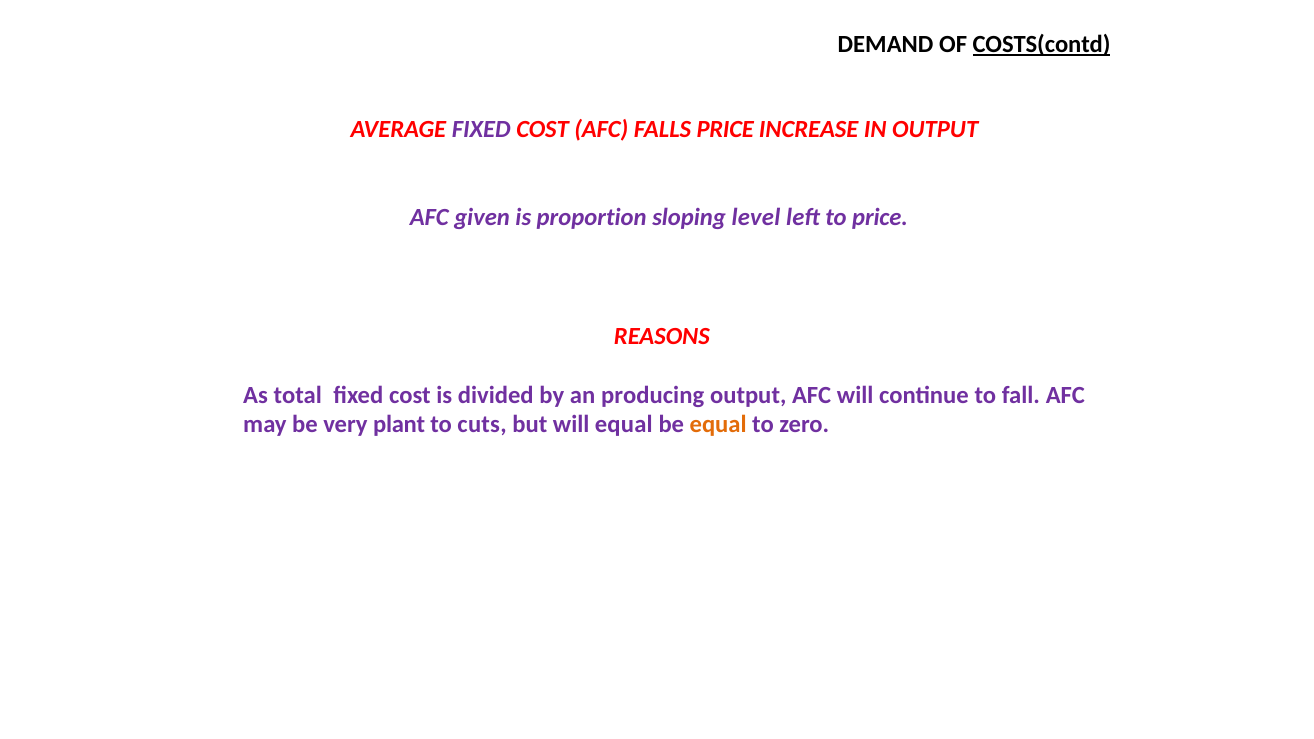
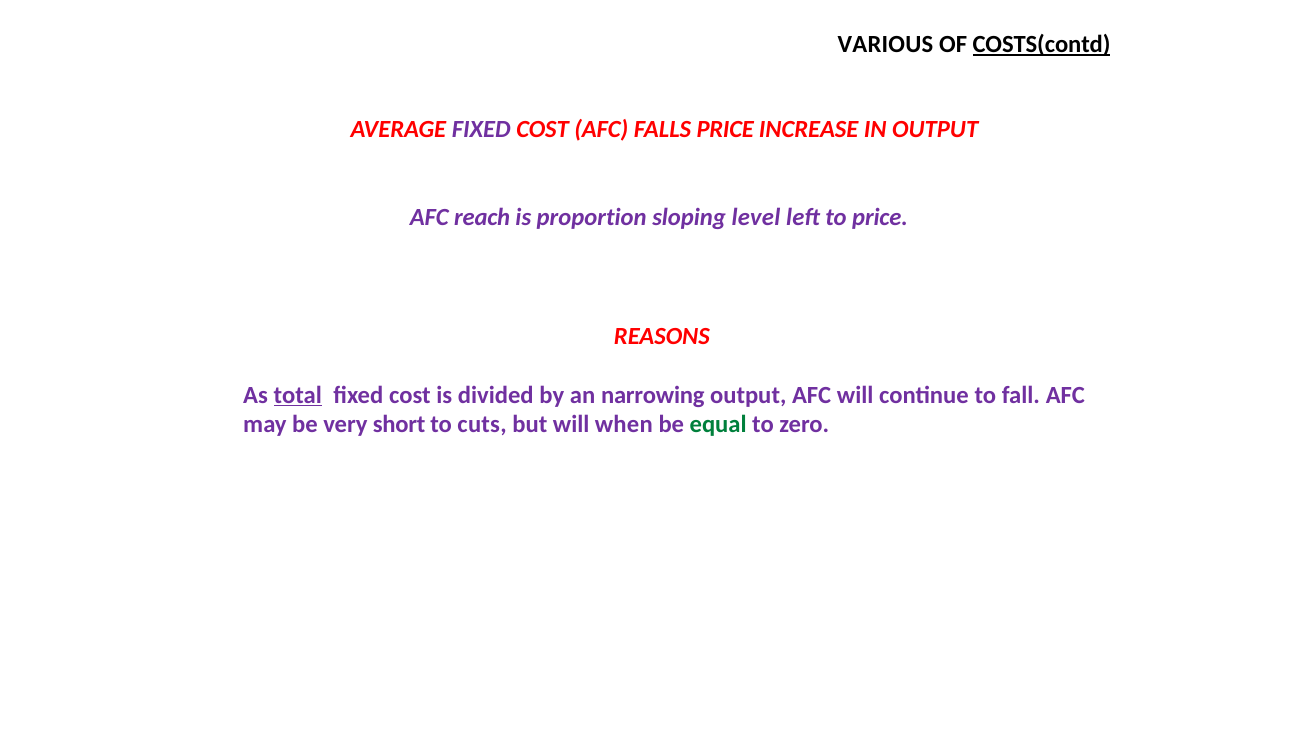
DEMAND: DEMAND -> VARIOUS (885, 44)
given: given -> reach (482, 218)
total underline: none -> present (298, 395)
producing: producing -> narrowing (653, 395)
plant: plant -> short (399, 425)
will equal: equal -> when (624, 425)
equal colour: orange -> green (718, 425)
